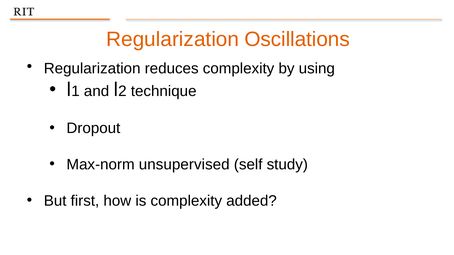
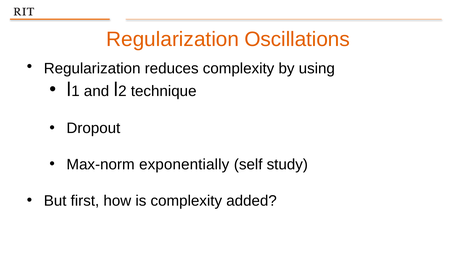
unsupervised: unsupervised -> exponentially (184, 165)
